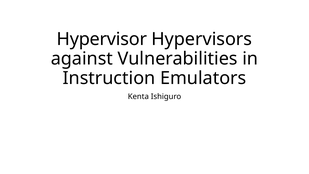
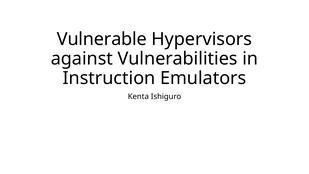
Hypervisor: Hypervisor -> Vulnerable (102, 39)
